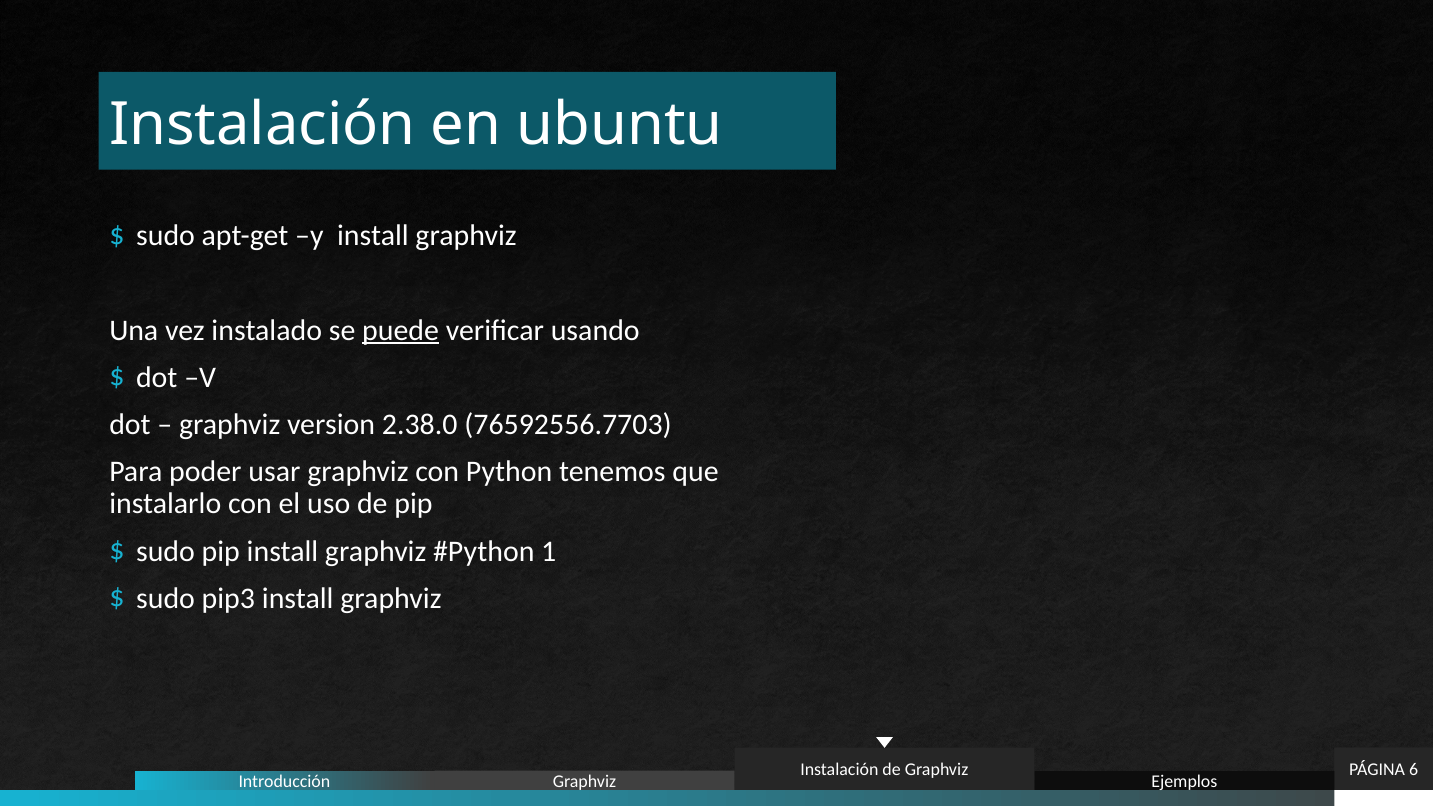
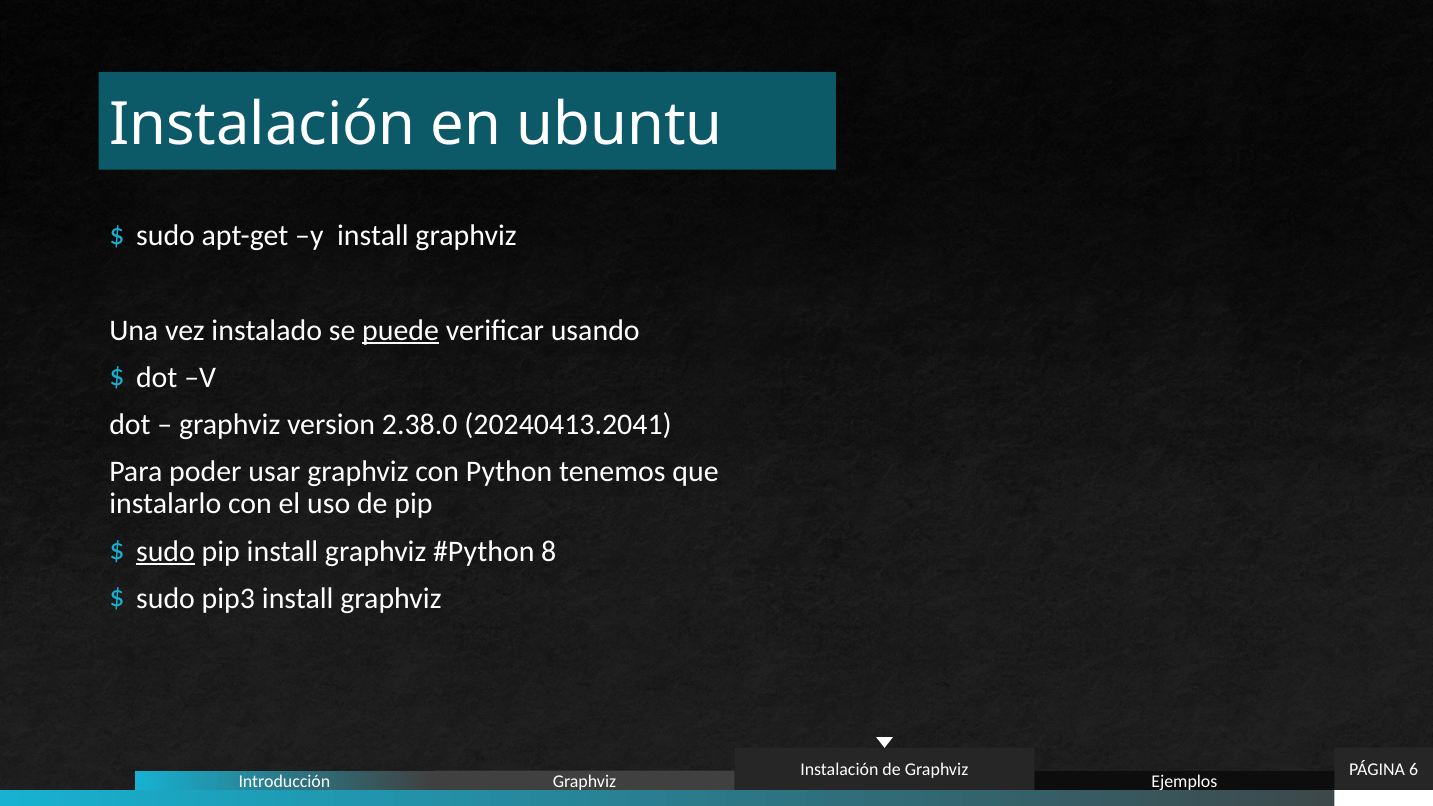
76592556.7703: 76592556.7703 -> 20240413.2041 (568, 425)
sudo underline: none -> present (166, 551)
1: 1 -> 8 (549, 551)
